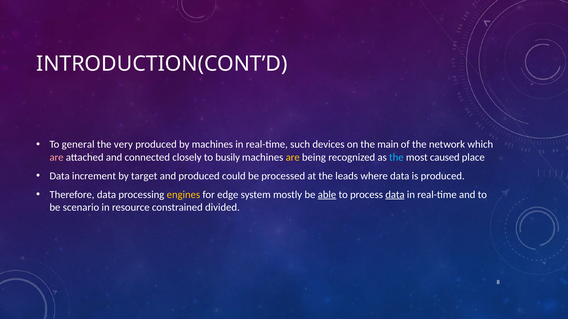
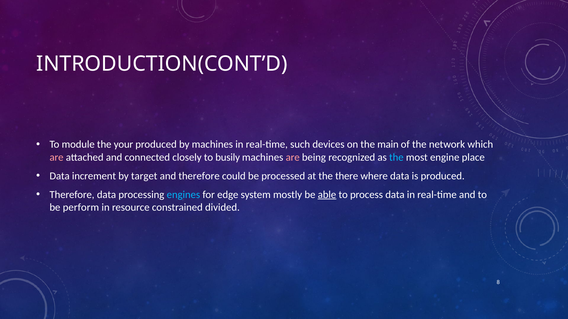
general: general -> module (78, 145)
very: very -> your (123, 145)
are colour: yellow -> pink (293, 157)
caused: caused -> engine (445, 157)
and produced: produced -> therefore (199, 176)
leads: leads -> there (347, 176)
engines colour: yellow -> light blue (183, 195)
data underline: present -> none (395, 195)
scenario: scenario -> perform (81, 208)
